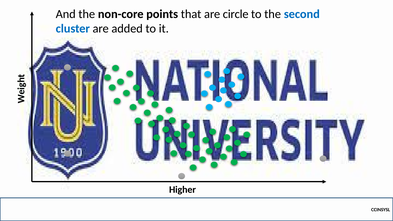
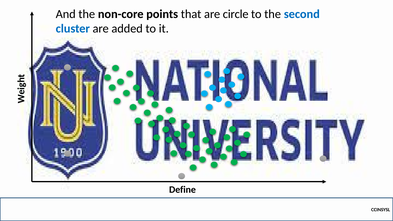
Higher: Higher -> Define (182, 190)
